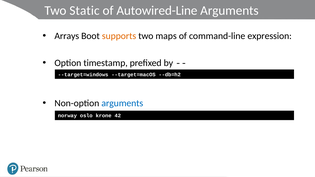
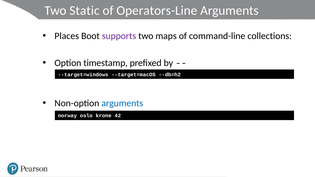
Autowired-Line: Autowired-Line -> Operators-Line (157, 11)
Arrays: Arrays -> Places (67, 36)
supports colour: orange -> purple (119, 36)
expression: expression -> collections (270, 36)
